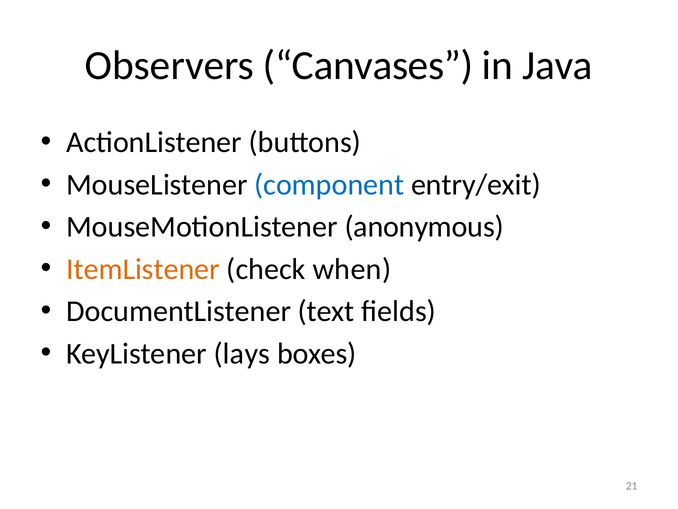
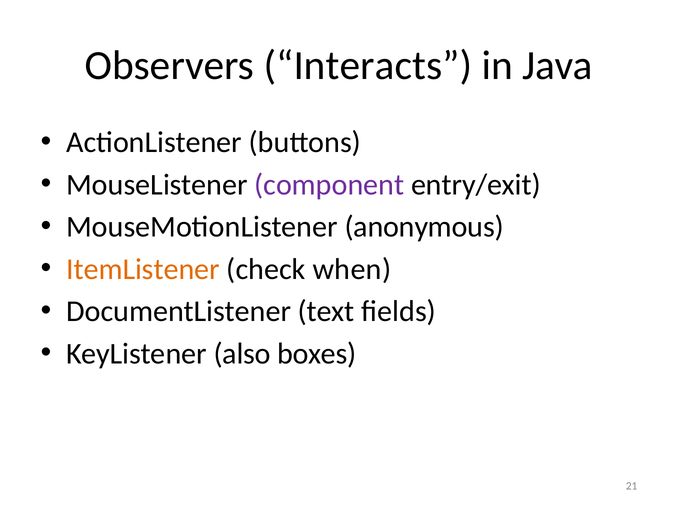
Canvases: Canvases -> Interacts (368, 66)
component colour: blue -> purple (329, 184)
lays: lays -> also (242, 353)
